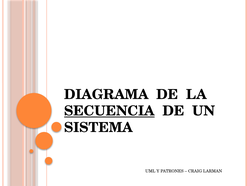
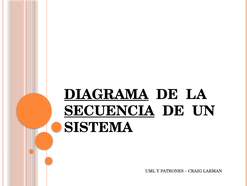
DIAGRAMA underline: none -> present (106, 94)
